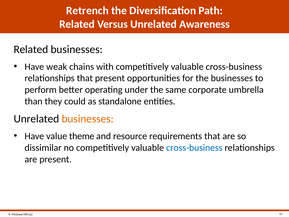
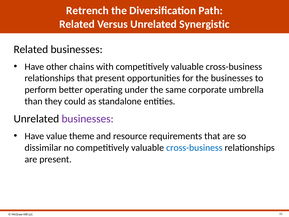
Awareness: Awareness -> Synergistic (204, 24)
weak: weak -> other (57, 67)
businesses colour: orange -> purple (88, 119)
